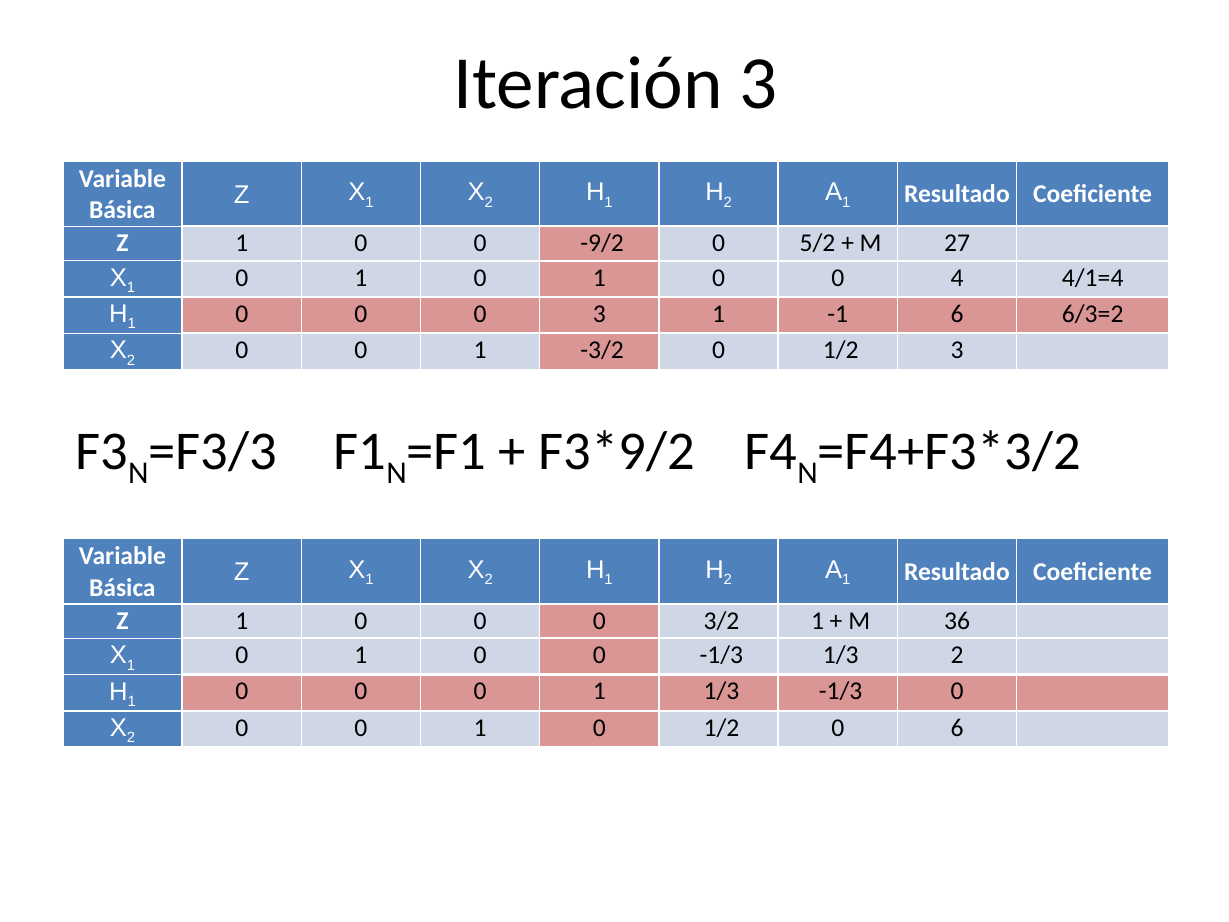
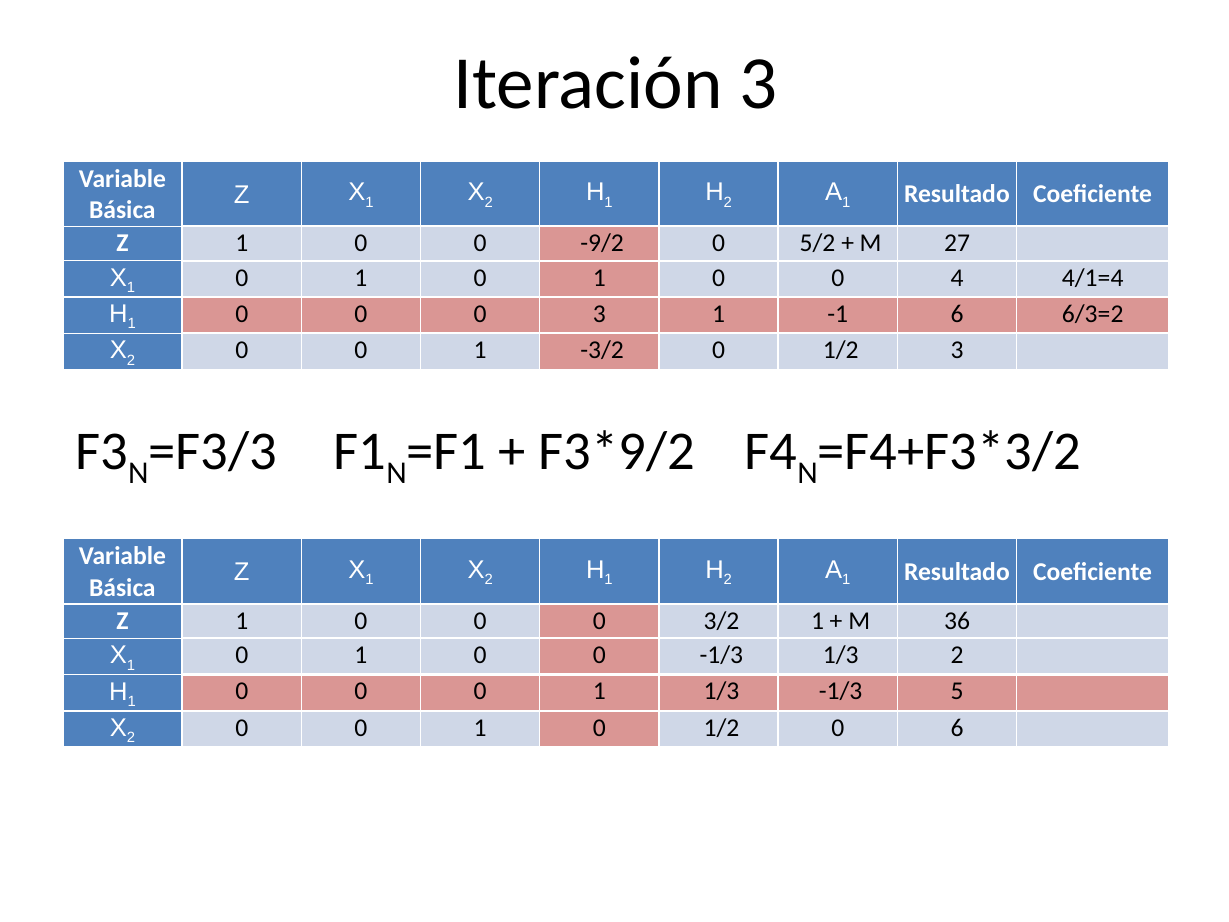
-1/3 0: 0 -> 5 (957, 691)
